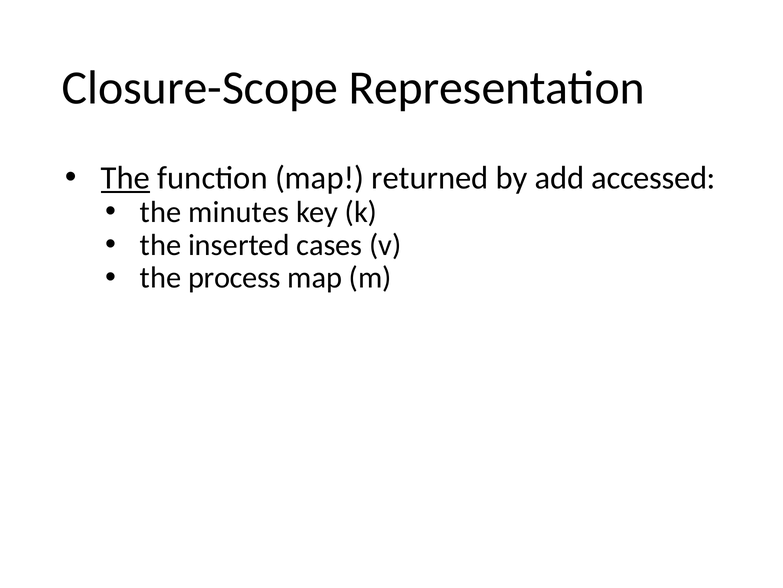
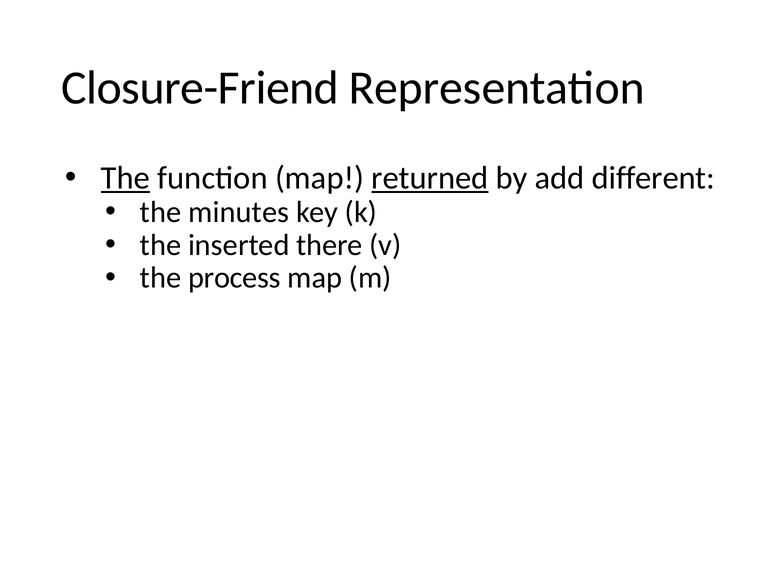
Closure-Scope: Closure-Scope -> Closure-Friend (200, 88)
returned underline: none -> present (430, 178)
accessed: accessed -> different (653, 178)
cases: cases -> there (329, 245)
